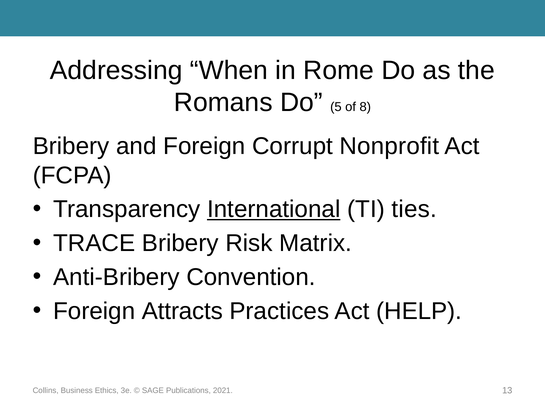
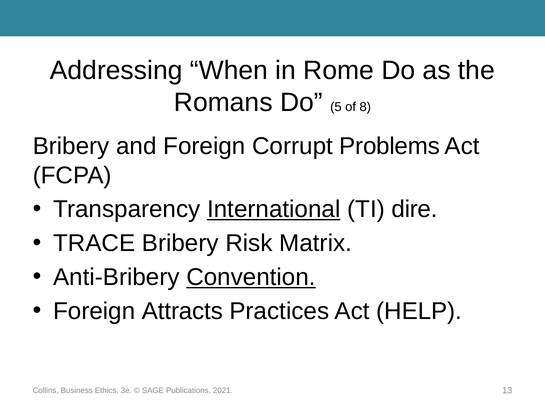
Nonprofit: Nonprofit -> Problems (390, 146)
ties: ties -> dire (415, 209)
Convention underline: none -> present (251, 277)
